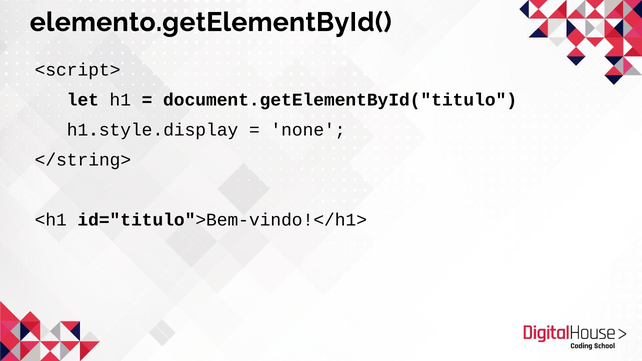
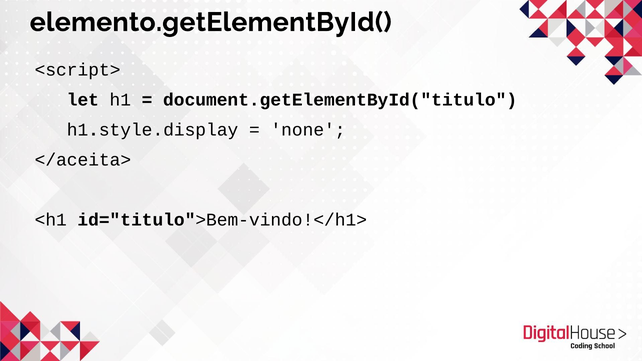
</string>: </string> -> </aceita> (83, 160)
